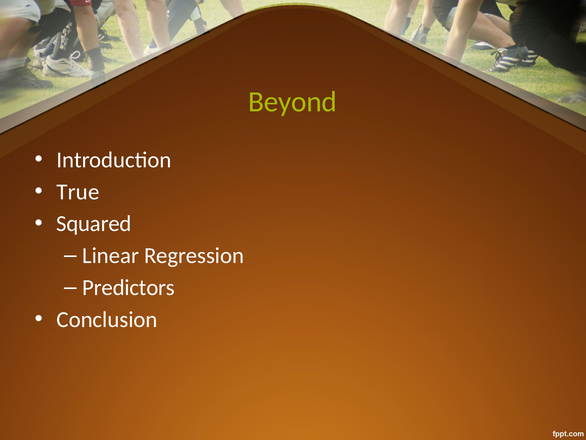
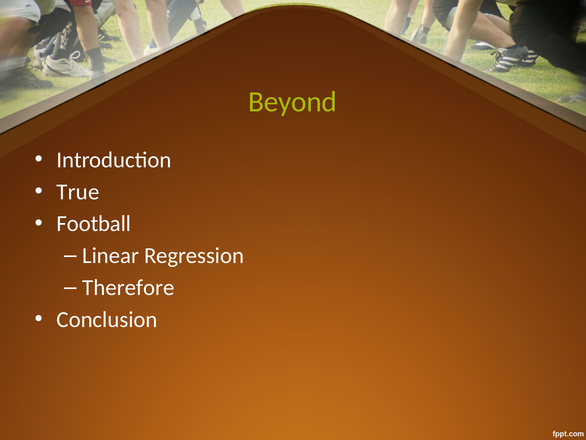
Squared: Squared -> Football (94, 224)
Predictors: Predictors -> Therefore (128, 287)
